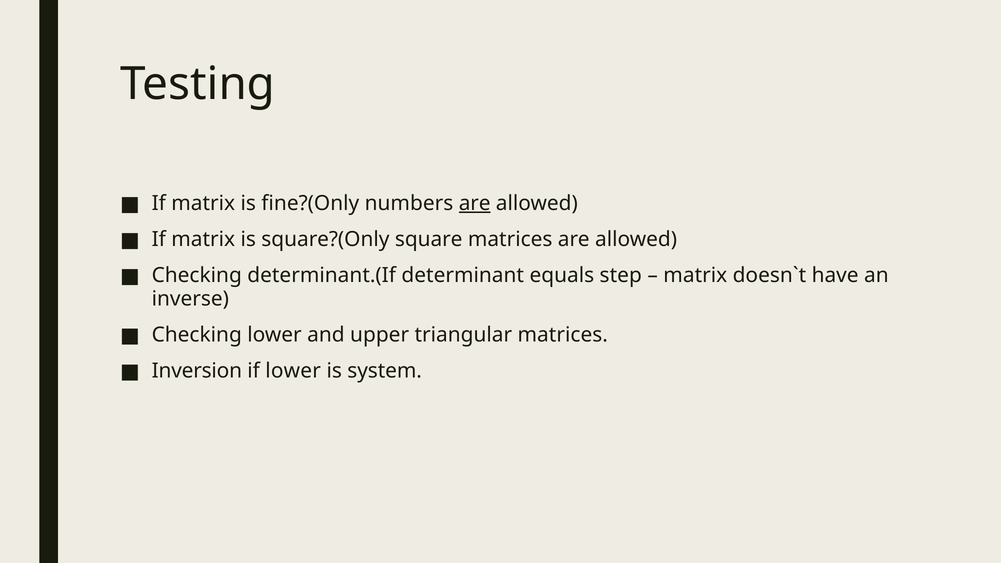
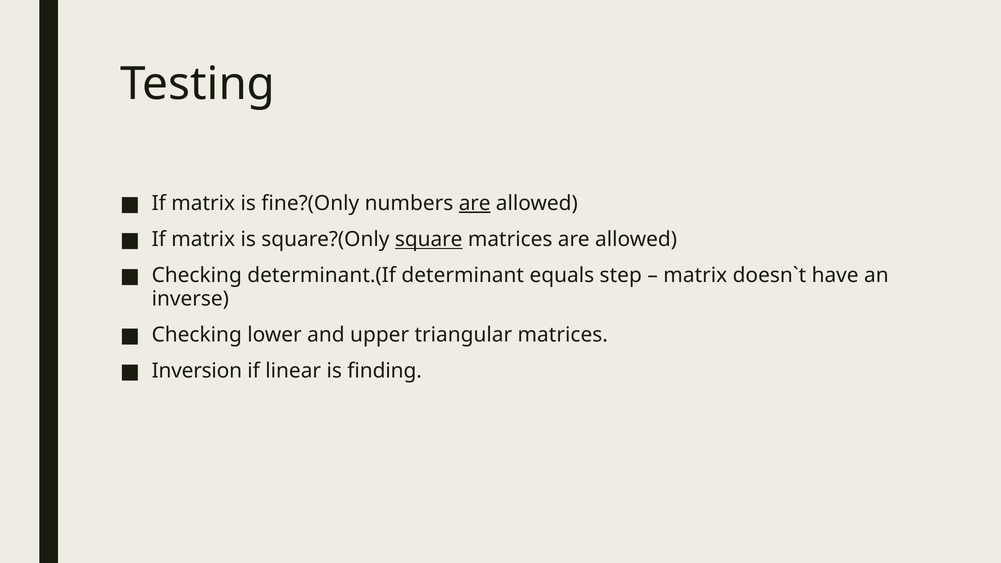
square underline: none -> present (429, 239)
if lower: lower -> linear (293, 371)
system: system -> finding (385, 371)
